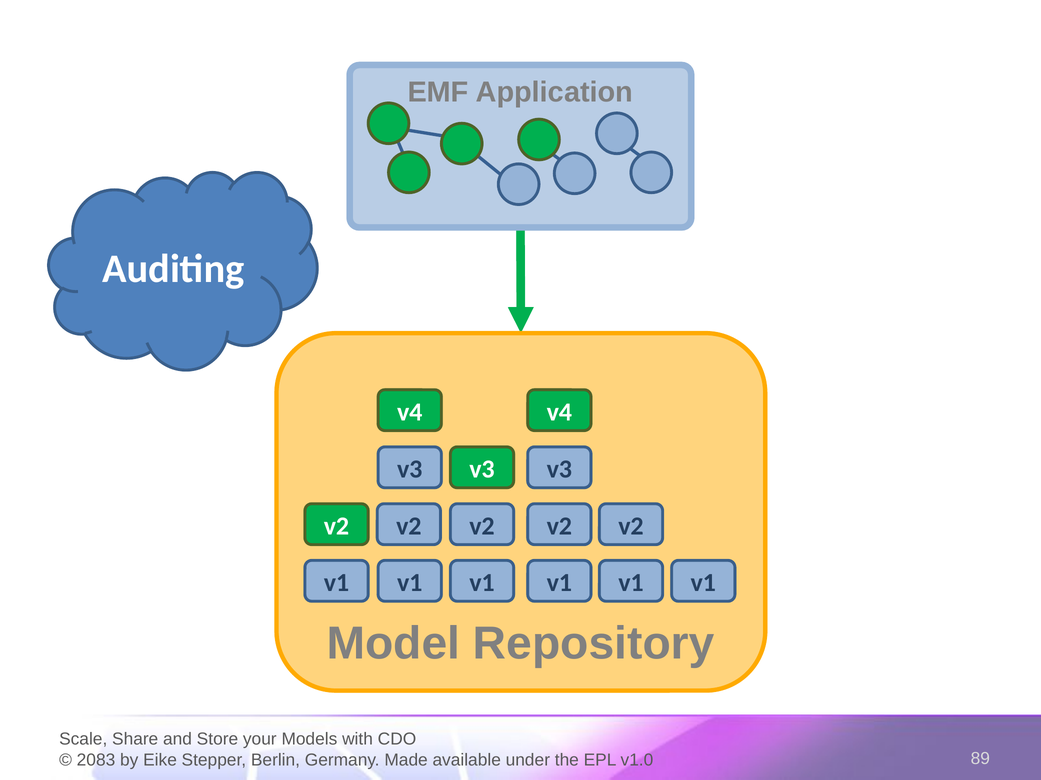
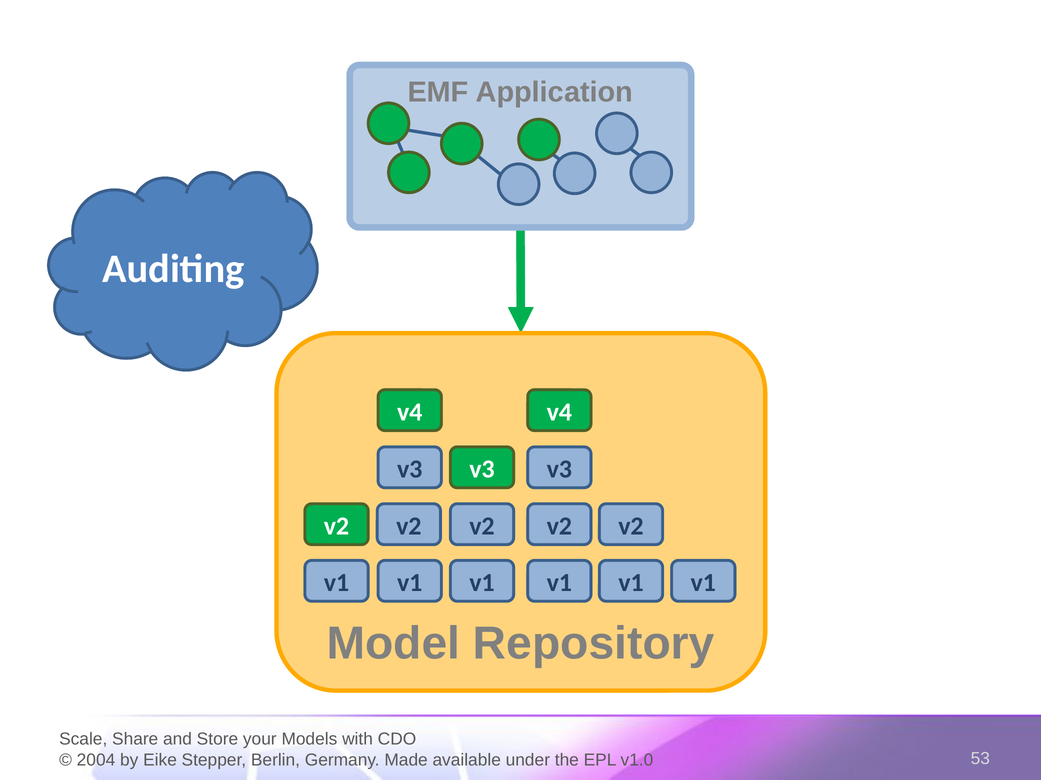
2083: 2083 -> 2004 (96, 761)
89: 89 -> 53 (980, 759)
